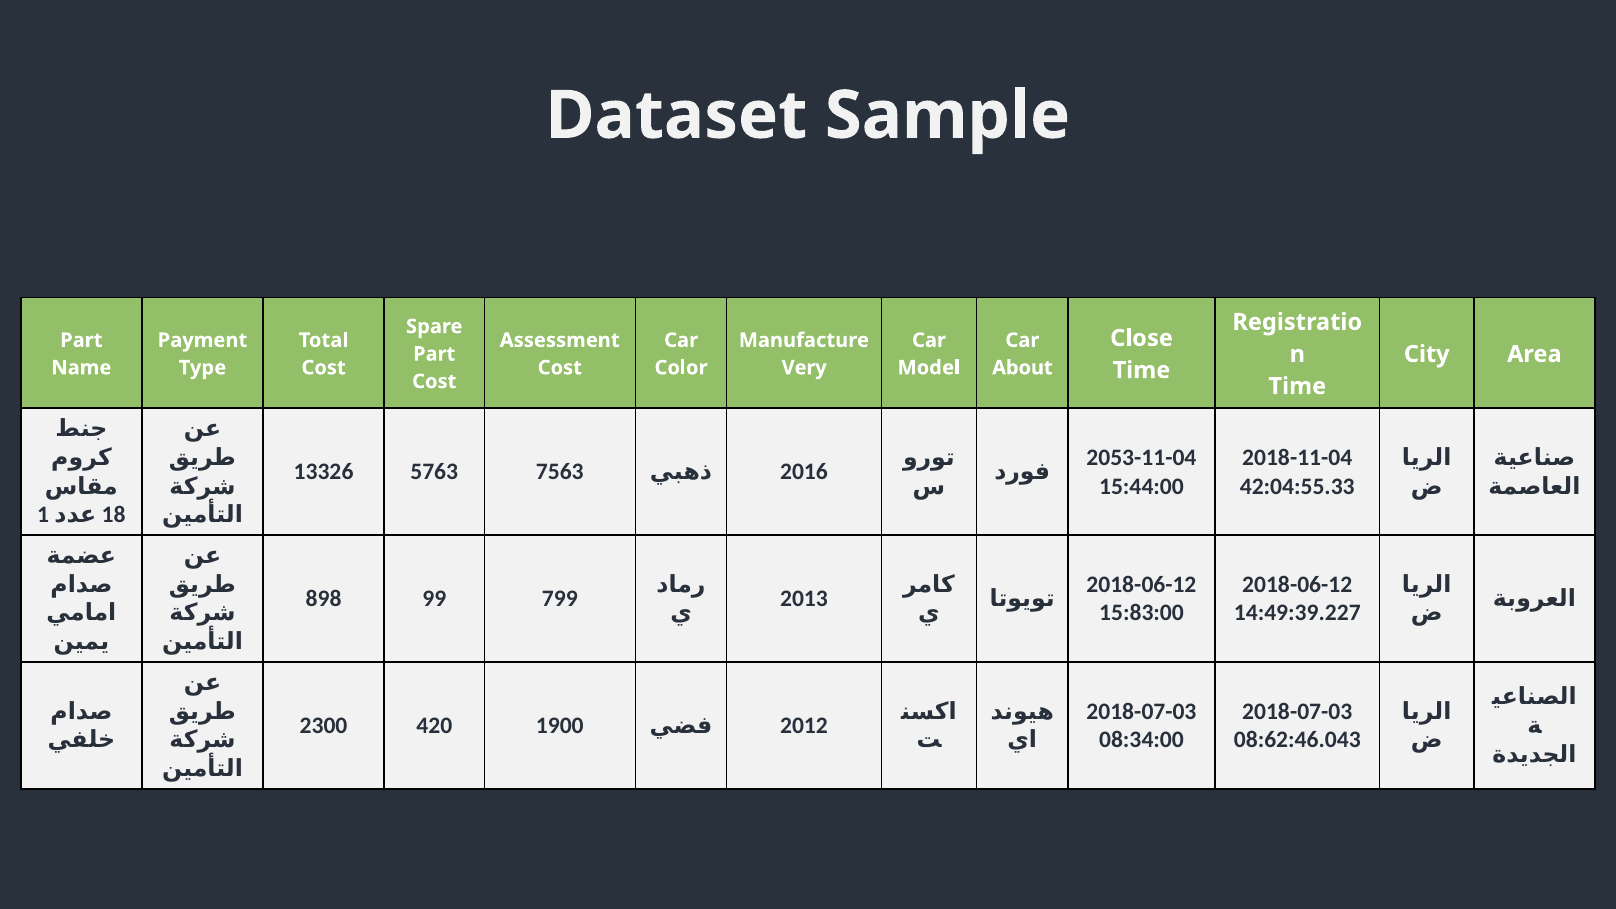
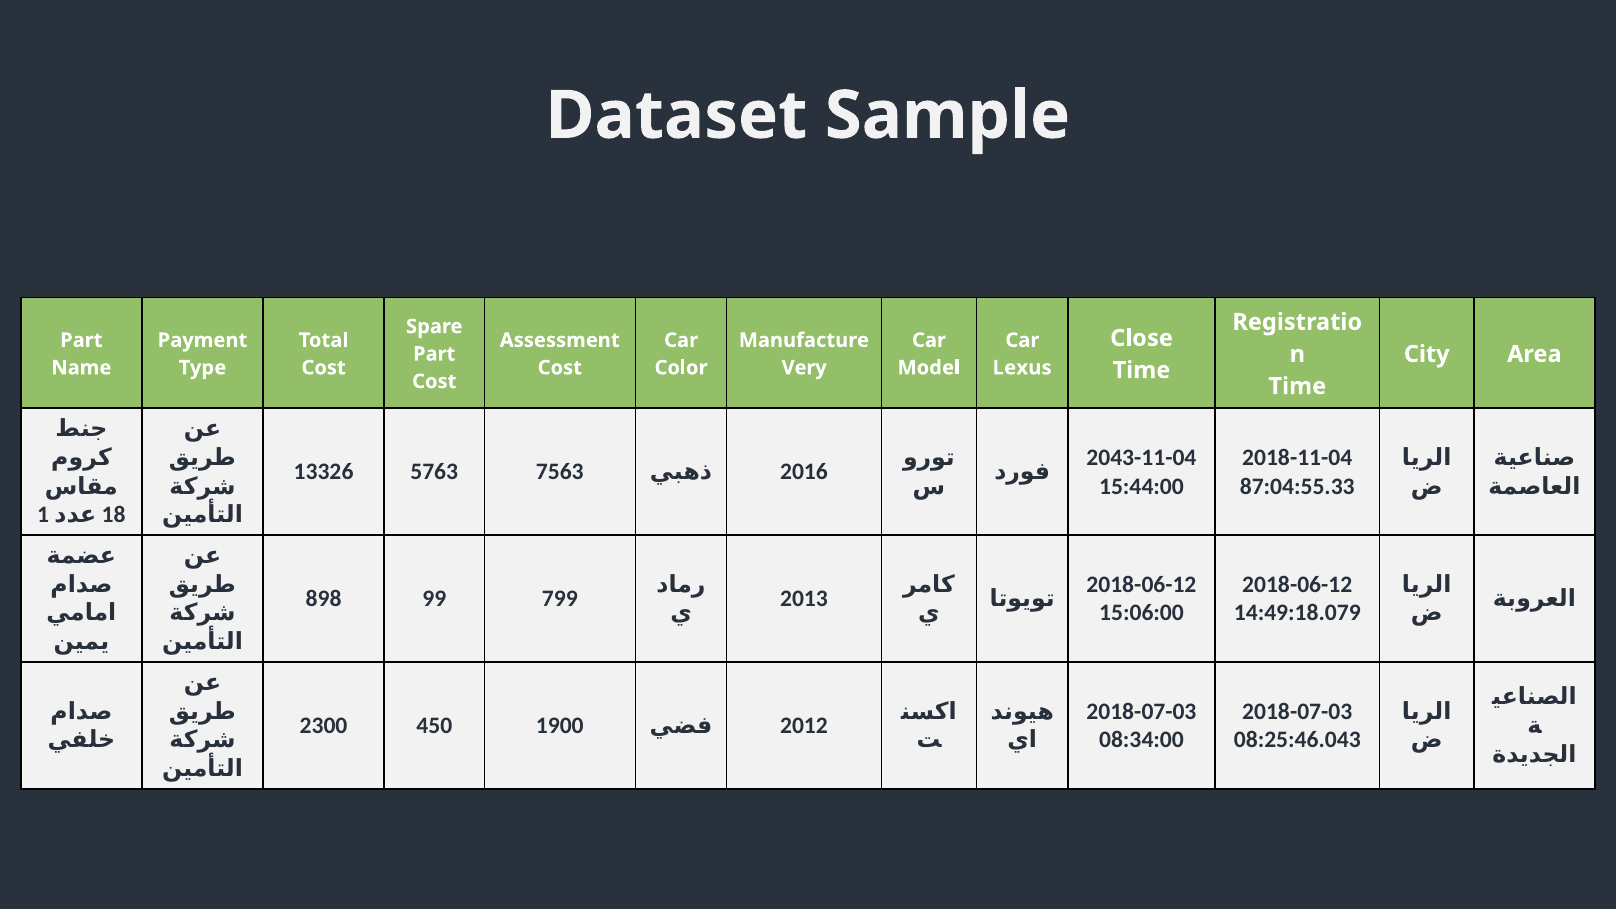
About: About -> Lexus (1022, 368)
2053-11-04: 2053-11-04 -> 2043-11-04 (1141, 458)
42:04:55.33: 42:04:55.33 -> 87:04:55.33 (1297, 486)
15:83:00: 15:83:00 -> 15:06:00 (1142, 613)
14:49:39.227: 14:49:39.227 -> 14:49:18.079 (1297, 613)
420: 420 -> 450 (434, 726)
08:62:46.043: 08:62:46.043 -> 08:25:46.043 (1297, 740)
